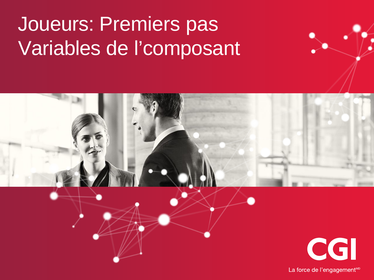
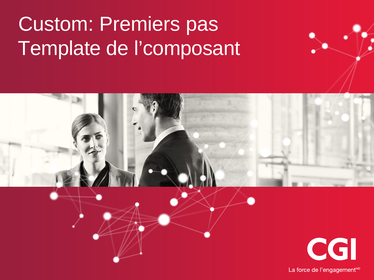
Joueurs: Joueurs -> Custom (56, 24)
Variables: Variables -> Template (59, 49)
